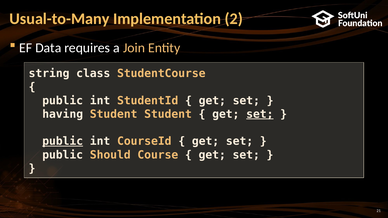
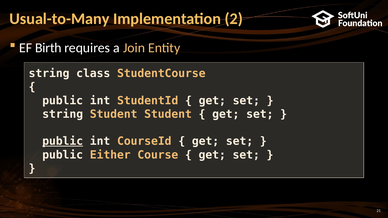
Data: Data -> Birth (48, 48)
having: having -> string (63, 114)
set underline: present -> none (260, 114)
Should: Should -> Either (110, 155)
